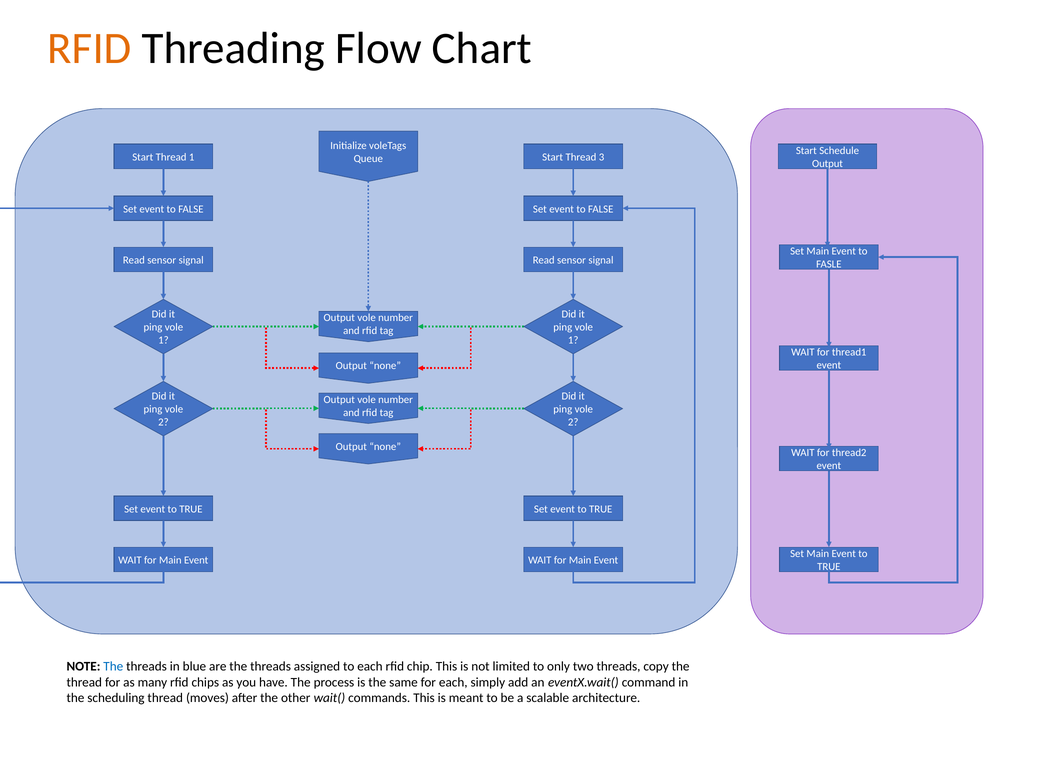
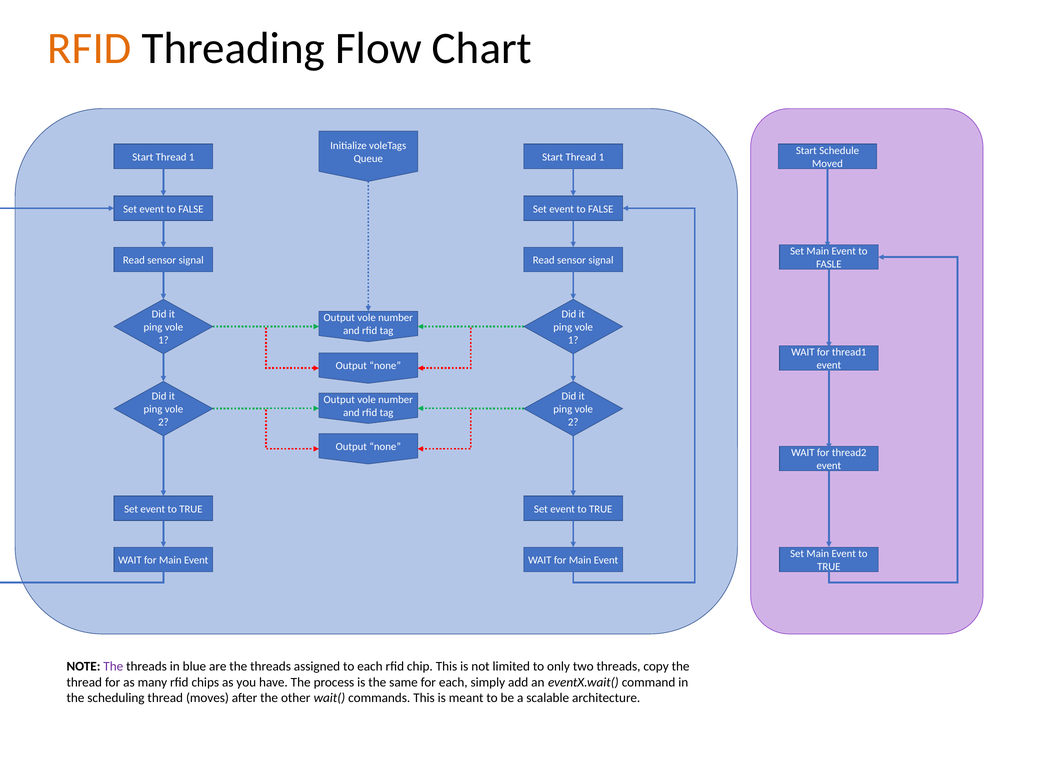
3: 3 -> 1 (601, 157)
Output: Output -> Moved (827, 163)
The colour: blue -> purple (113, 666)
